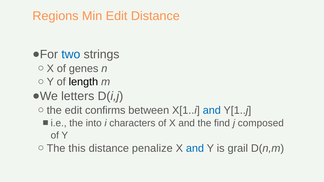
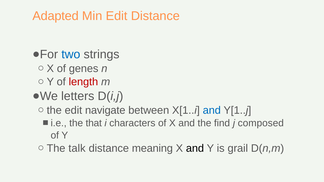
Regions: Regions -> Adapted (56, 16)
length colour: black -> red (83, 82)
confirms: confirms -> navigate (105, 110)
into: into -> that (94, 123)
this: this -> talk (77, 148)
penalize: penalize -> meaning (152, 148)
and colour: blue -> black (195, 148)
